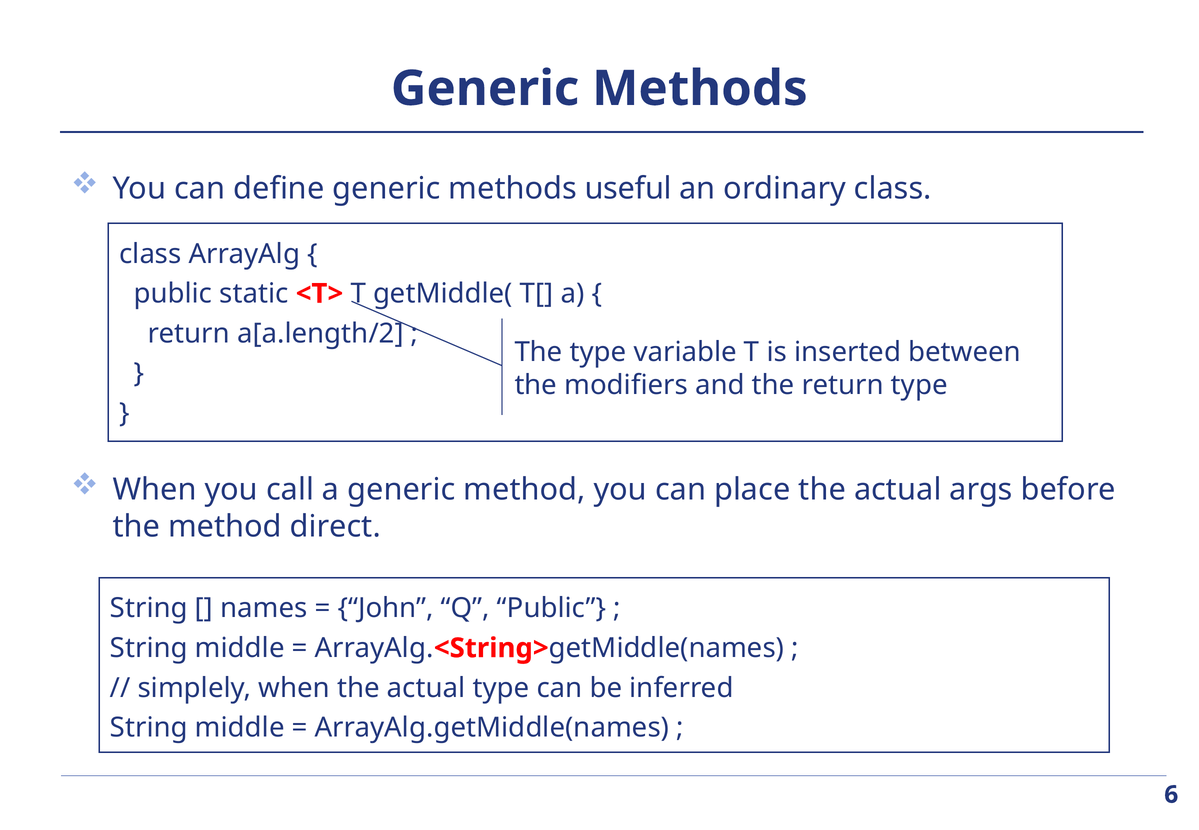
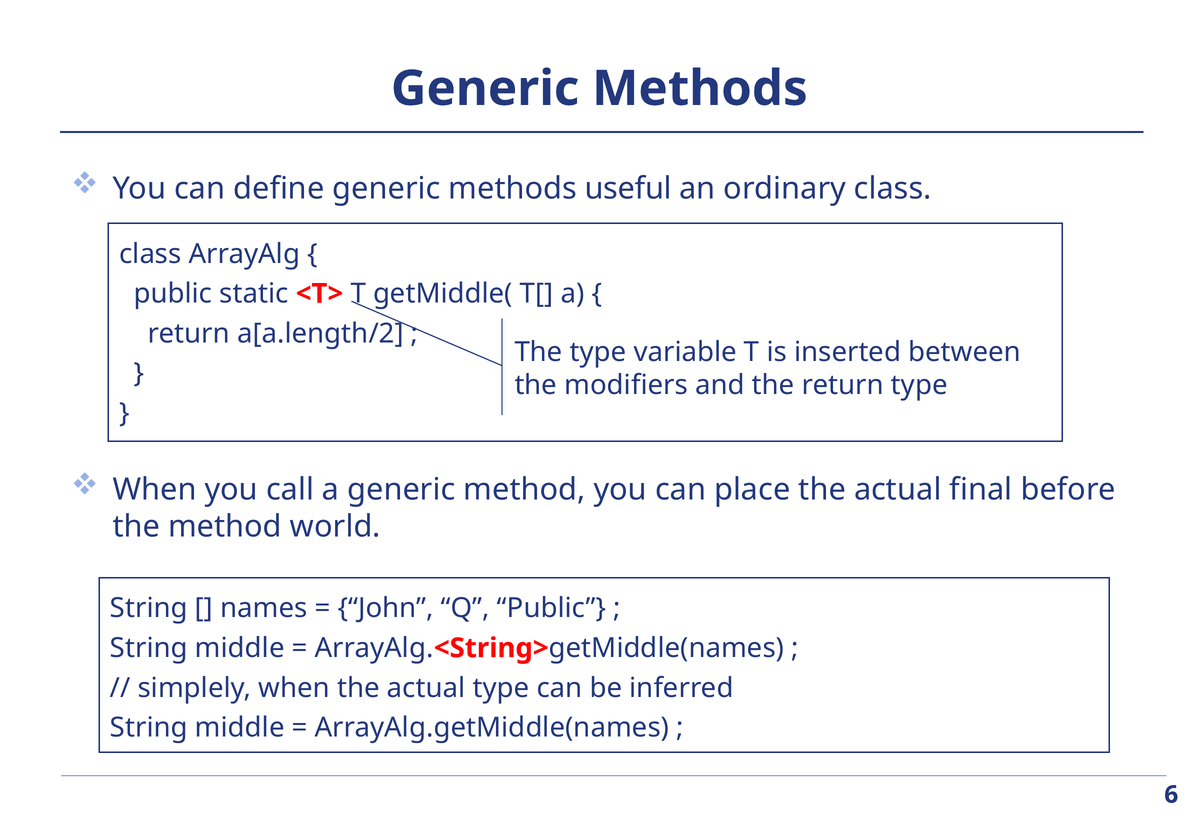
args: args -> final (981, 490)
direct: direct -> world (335, 527)
